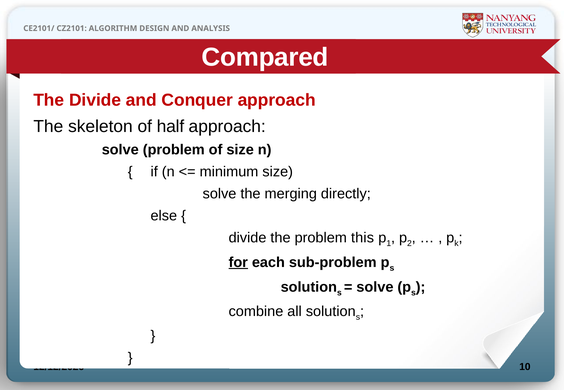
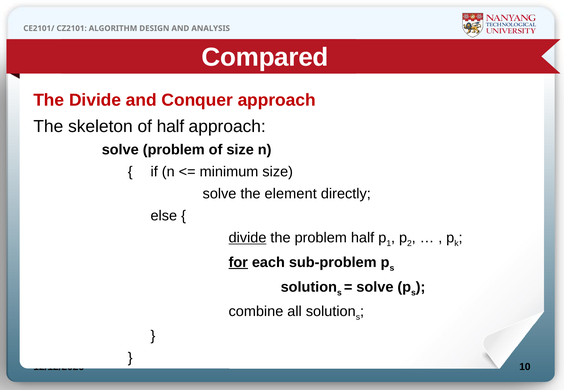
merging: merging -> element (291, 194)
divide underline: none -> present (248, 238)
problem this: this -> half (363, 238)
